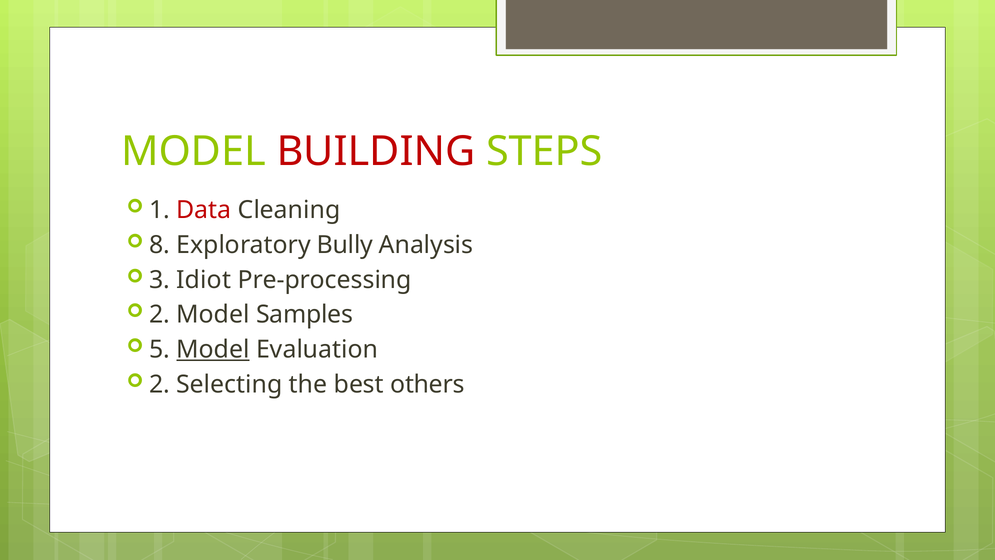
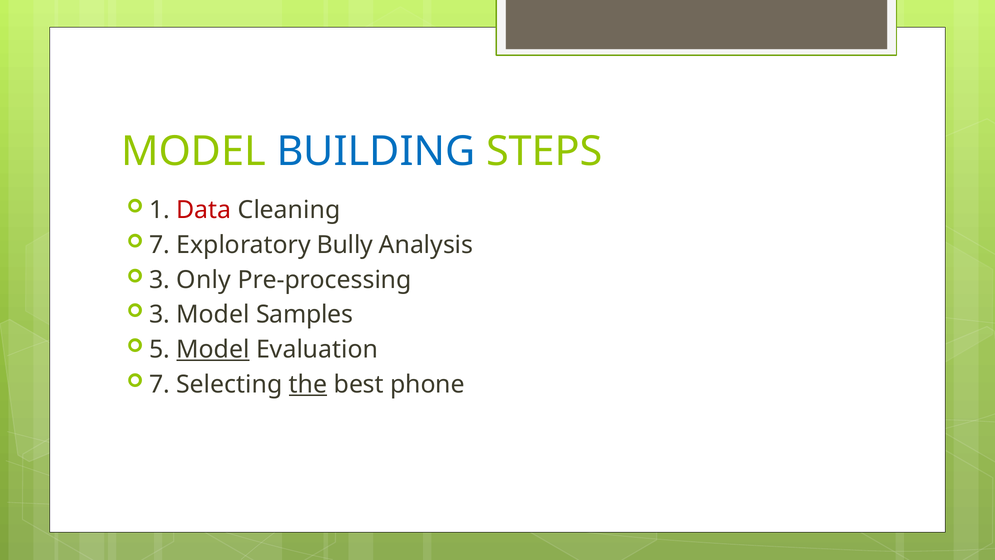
BUILDING colour: red -> blue (376, 151)
8: 8 -> 7 (159, 245)
Idiot: Idiot -> Only (204, 280)
2: 2 -> 3 (159, 314)
2: 2 -> 7 (159, 384)
the underline: none -> present (308, 384)
others: others -> phone (427, 384)
